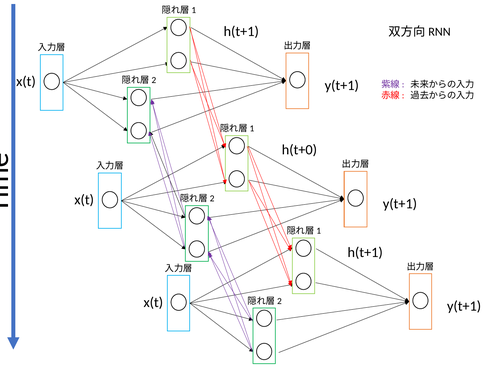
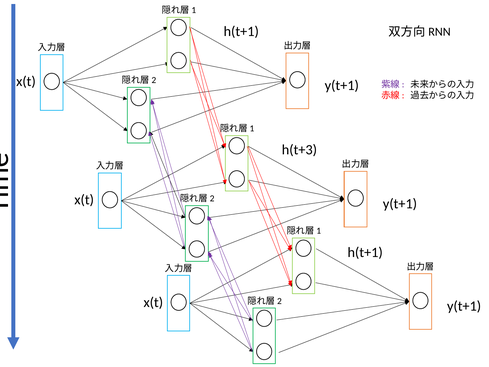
h(t+0: h(t+0 -> h(t+3 (299, 150)
